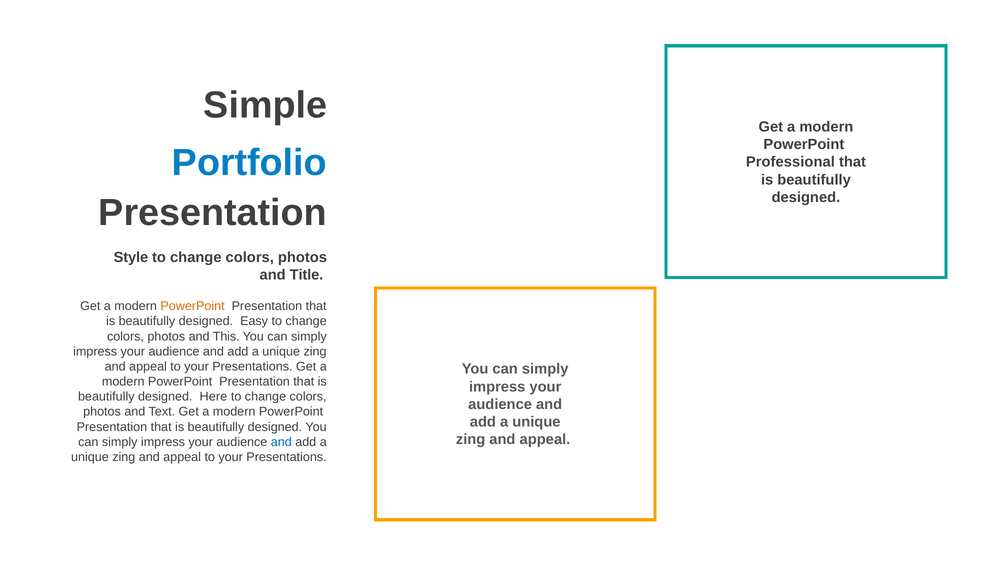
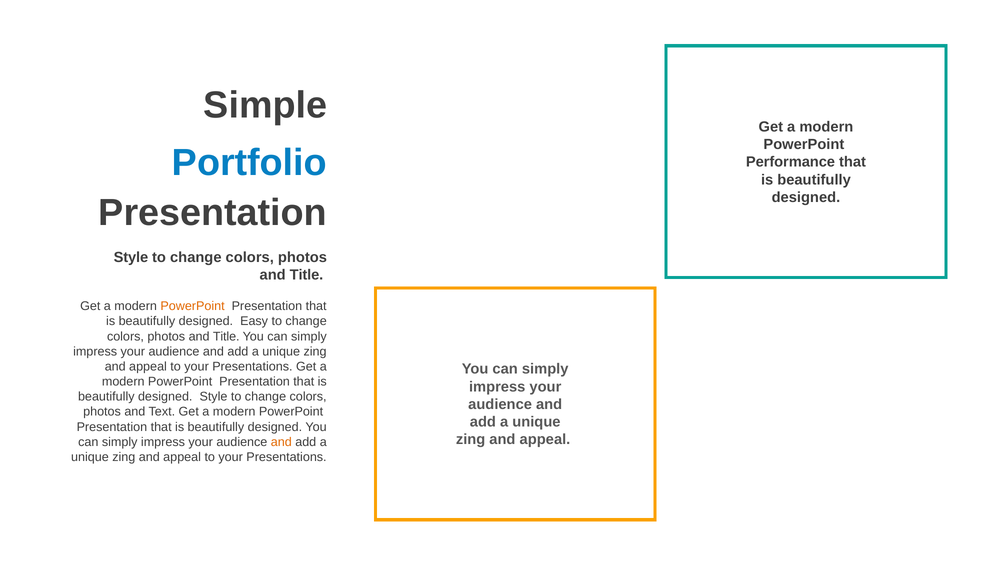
Professional: Professional -> Performance (790, 162)
This: This -> Title (226, 337)
designed Here: Here -> Style (213, 397)
and colour: blue -> orange (281, 442)
